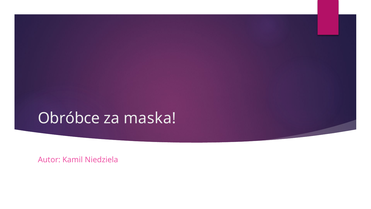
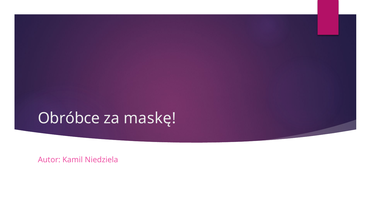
maska: maska -> maskę (150, 118)
